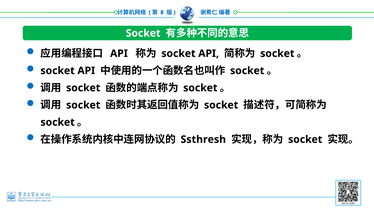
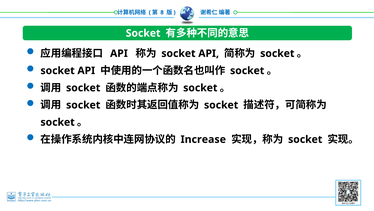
Ssthresh: Ssthresh -> Increase (203, 139)
